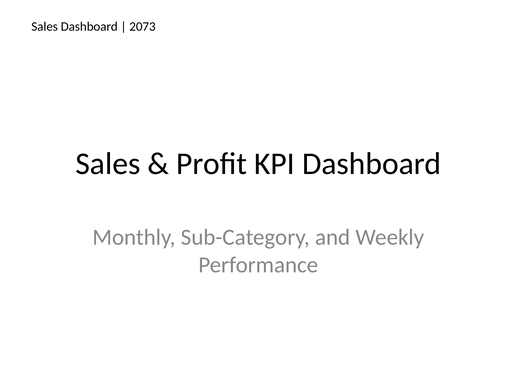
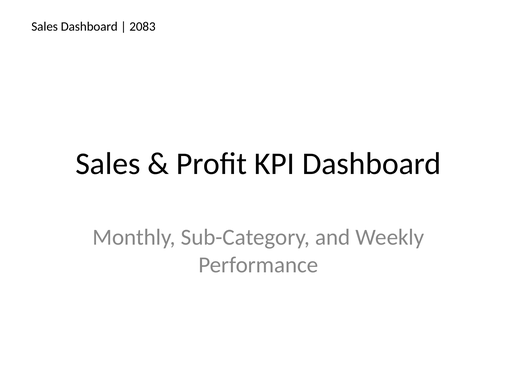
2073: 2073 -> 2083 (142, 27)
